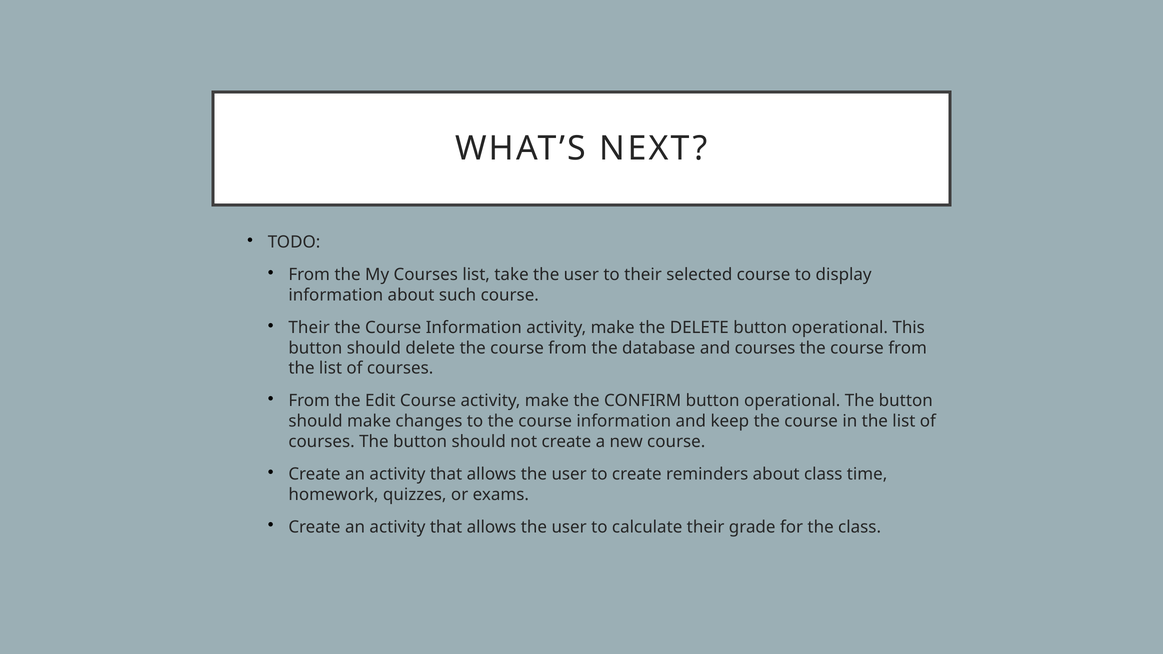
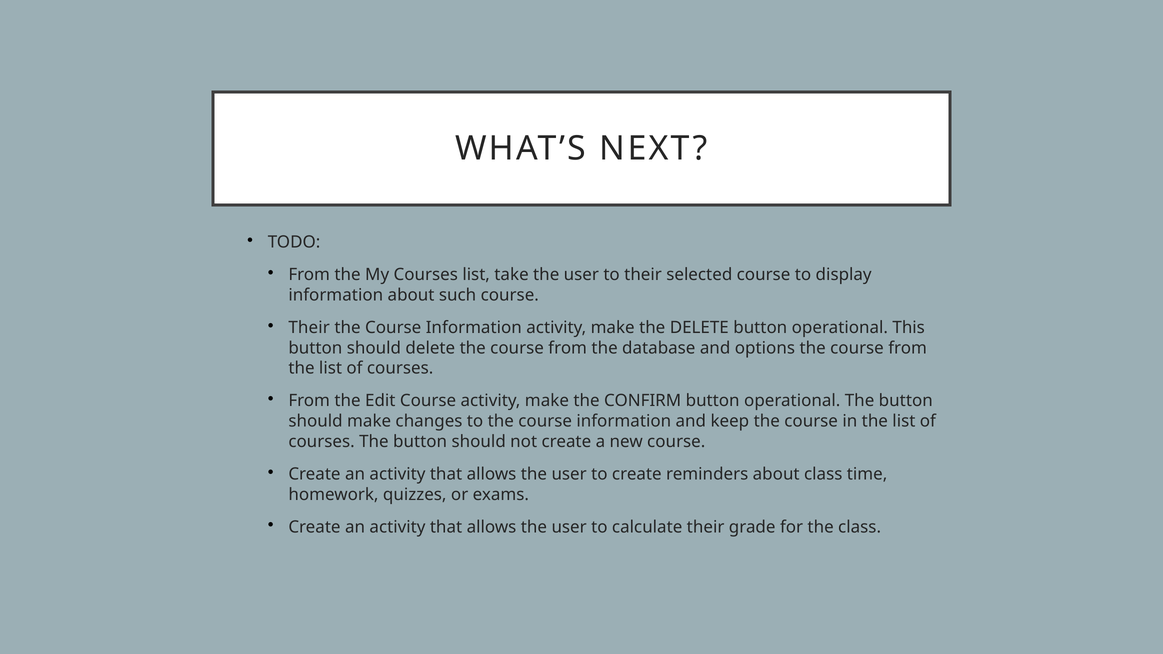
and courses: courses -> options (765, 348)
